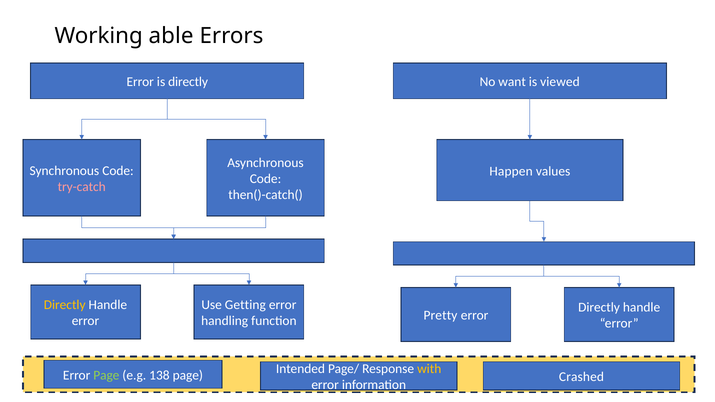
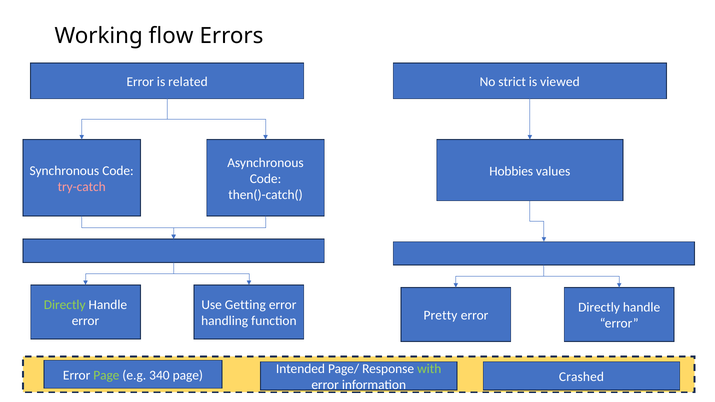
able: able -> flow (171, 36)
is directly: directly -> related (188, 82)
want: want -> strict (512, 82)
Happen: Happen -> Hobbies (511, 171)
Directly colour: yellow -> light green (65, 305)
138: 138 -> 340 (159, 375)
with colour: yellow -> light green (429, 369)
